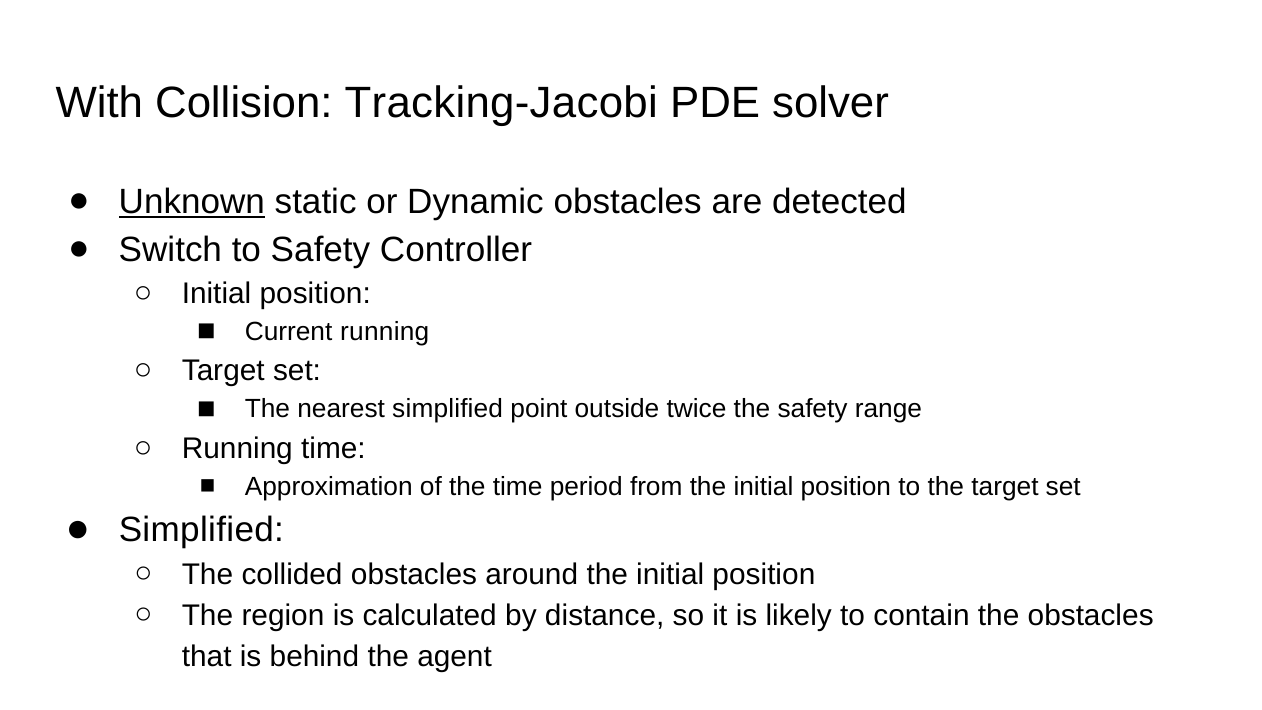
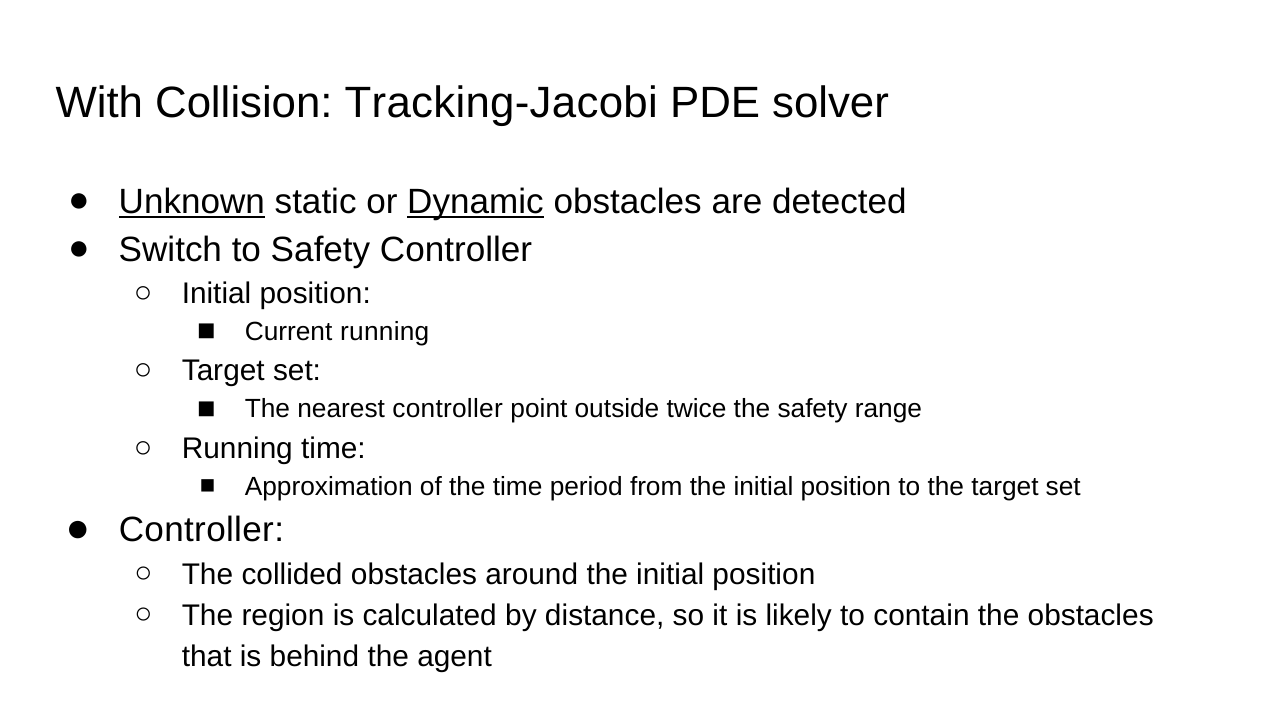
Dynamic underline: none -> present (475, 201)
nearest simplified: simplified -> controller (448, 409)
Simplified: Simplified -> Controller (201, 530)
